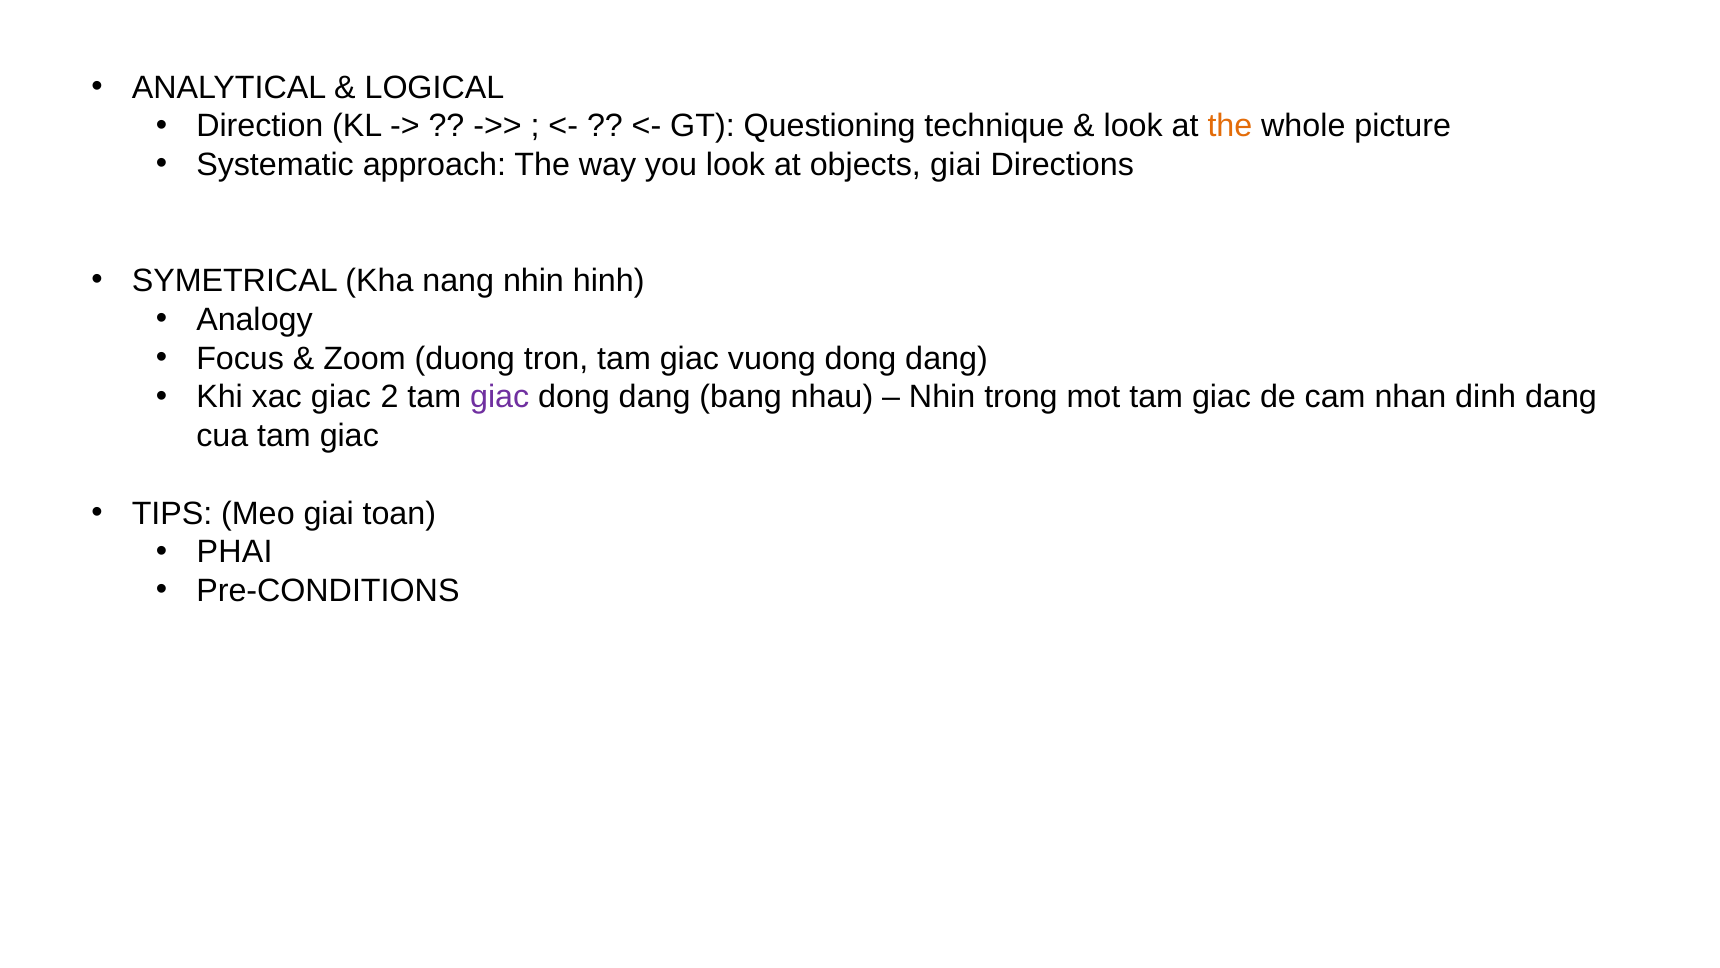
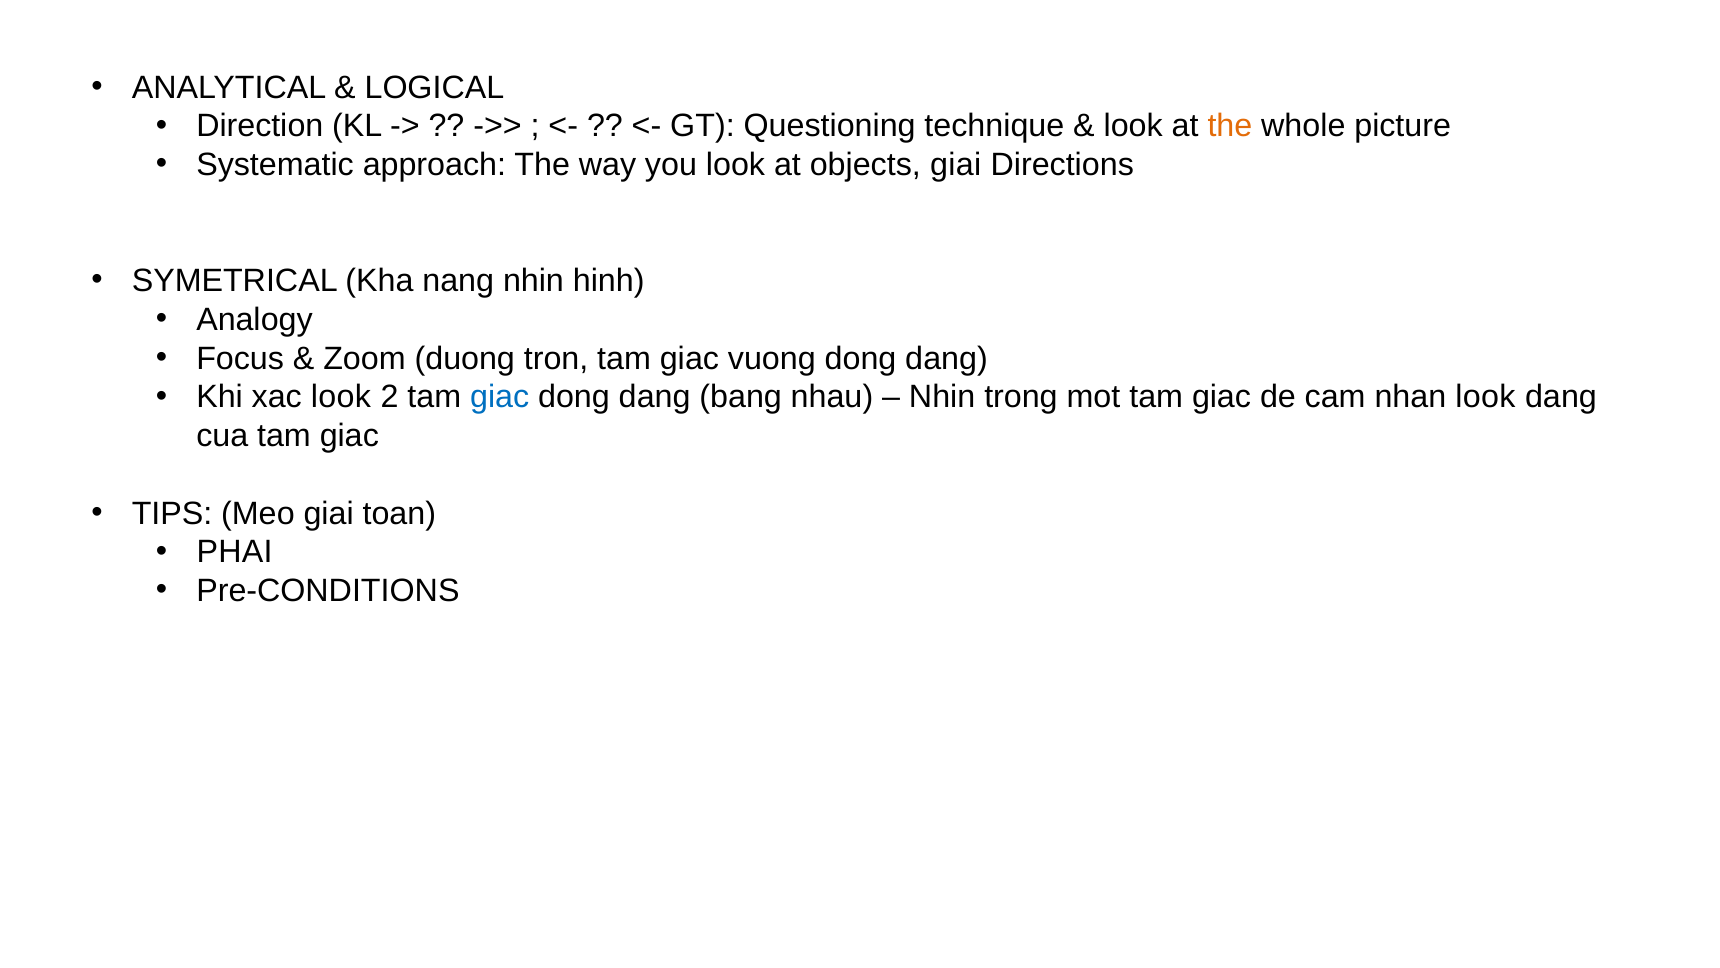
xac giac: giac -> look (341, 397)
giac colour: purple -> blue (500, 397)
nhan dinh: dinh -> look (1486, 397)
